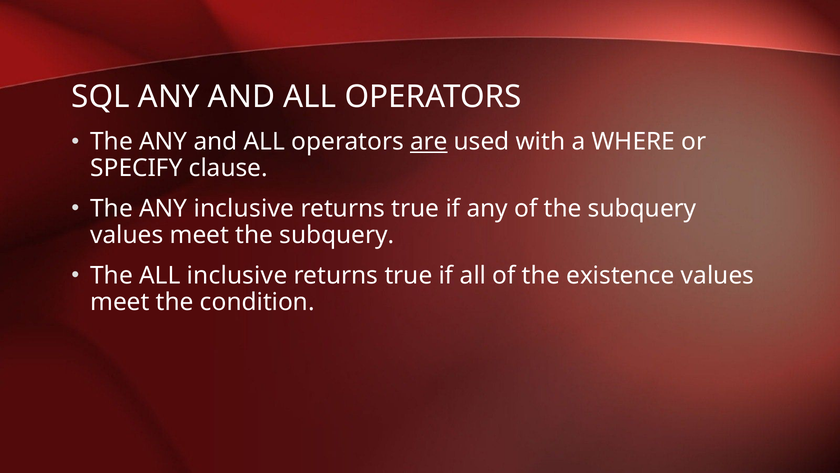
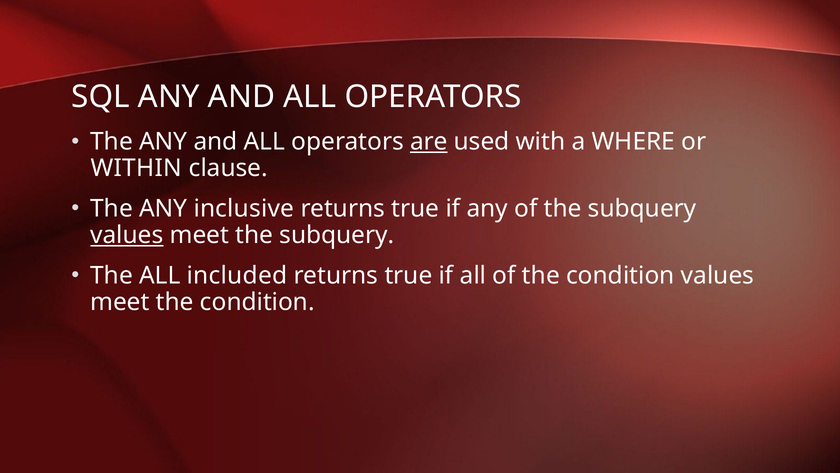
SPECIFY: SPECIFY -> WITHIN (136, 168)
values underline: none -> present (127, 235)
ALL inclusive: inclusive -> included (237, 275)
of the existence: existence -> condition (620, 275)
